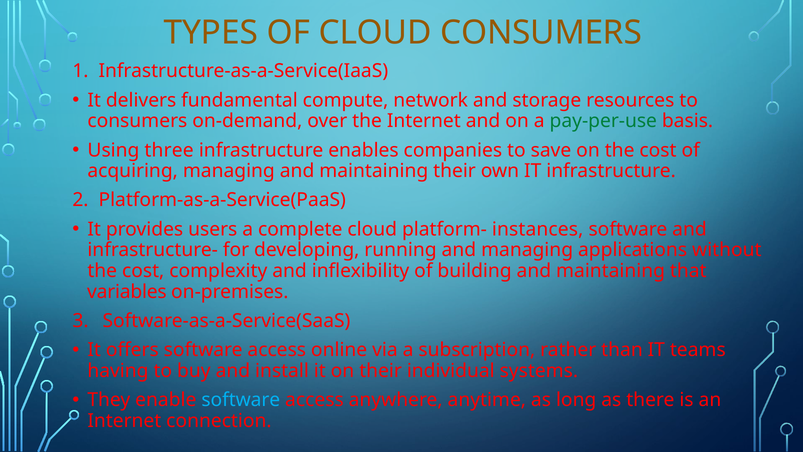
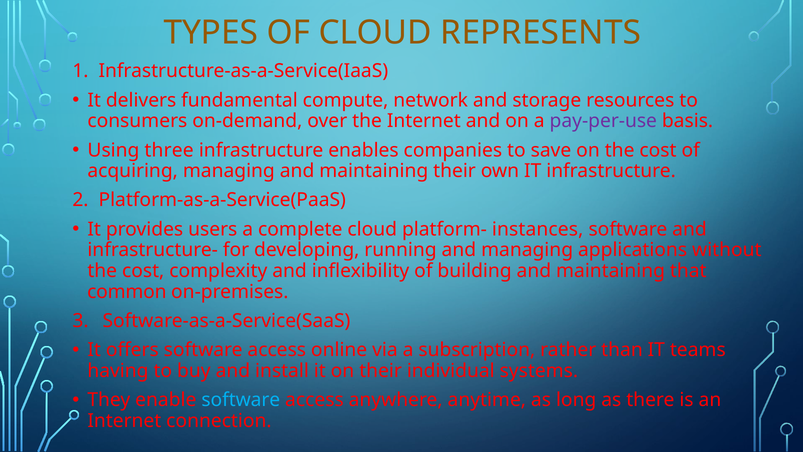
CLOUD CONSUMERS: CONSUMERS -> REPRESENTS (541, 33)
pay-per-use colour: green -> purple (603, 121)
variables: variables -> common (127, 291)
